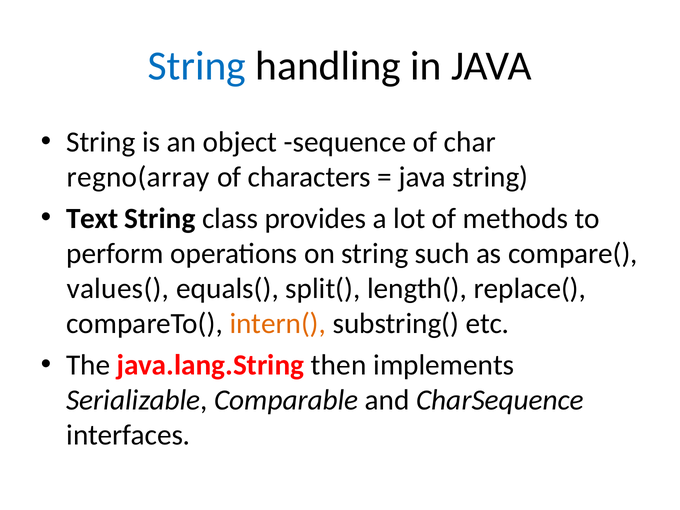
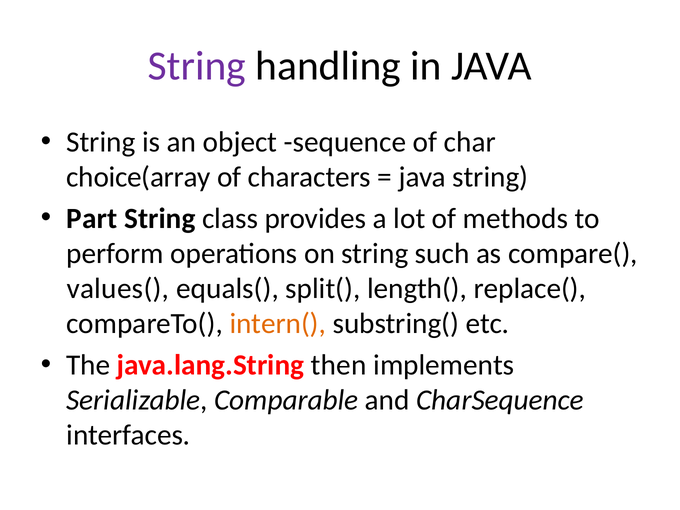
String colour: blue -> purple (197, 66)
regno(array: regno(array -> choice(array (139, 177)
Text: Text -> Part (92, 218)
